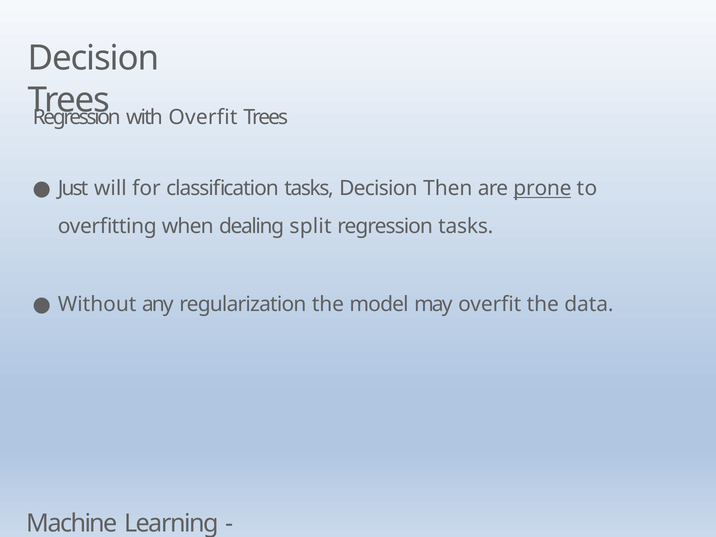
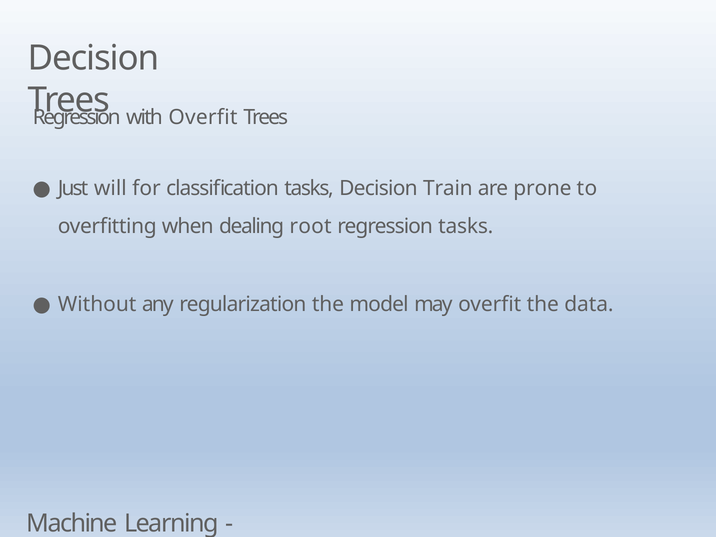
Then: Then -> Train (448, 188)
prone underline: present -> none (542, 188)
split: split -> root (311, 226)
